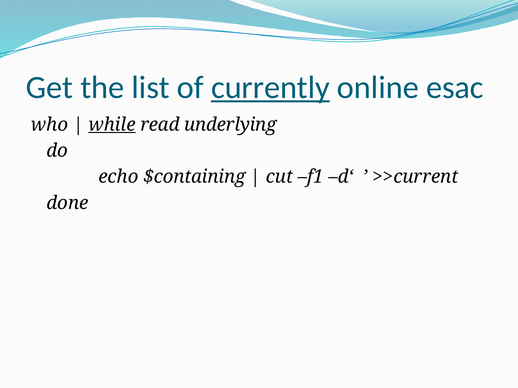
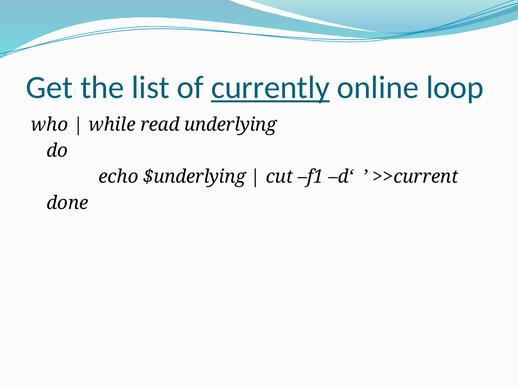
esac: esac -> loop (455, 87)
while underline: present -> none (112, 125)
$containing: $containing -> $underlying (195, 177)
